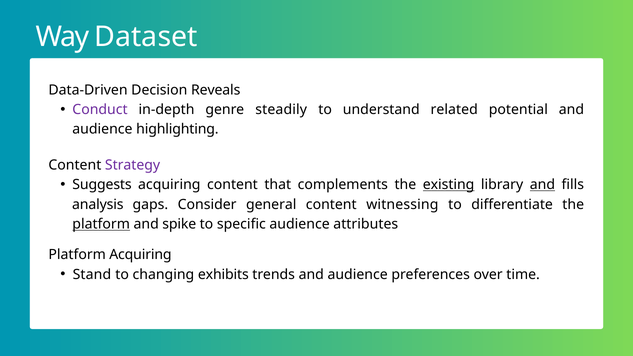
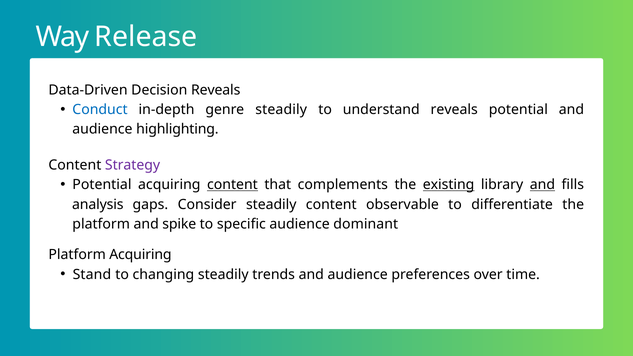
Dataset: Dataset -> Release (146, 37)
Conduct colour: purple -> blue (100, 110)
understand related: related -> reveals (454, 110)
Suggests: Suggests -> Potential (102, 185)
content underline: none -> present (232, 185)
Consider general: general -> steadily (271, 204)
witnessing: witnessing -> observable (402, 204)
platform underline: present -> none (101, 224)
attributes: attributes -> dominant (366, 224)
changing exhibits: exhibits -> steadily (223, 274)
